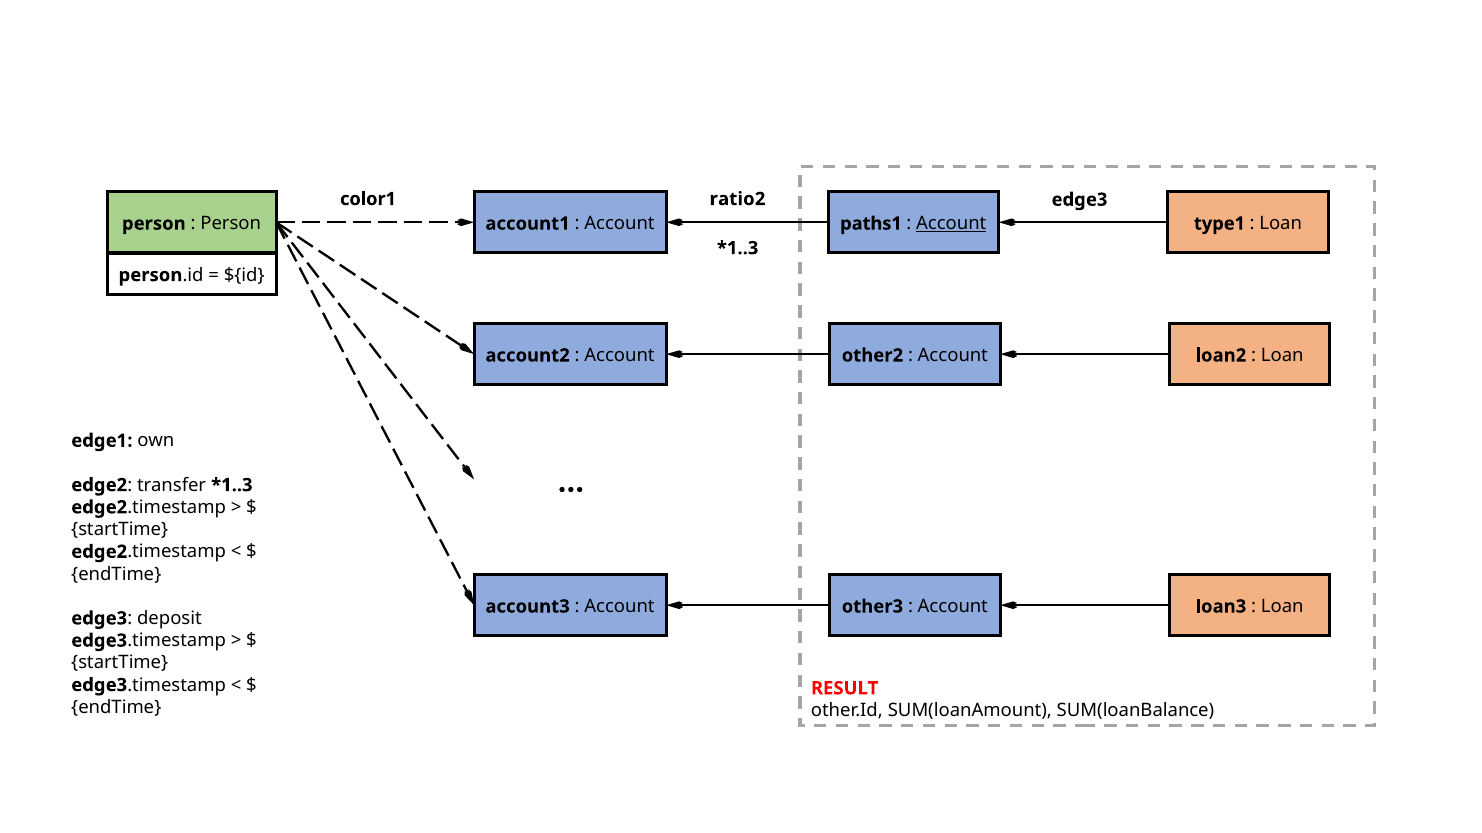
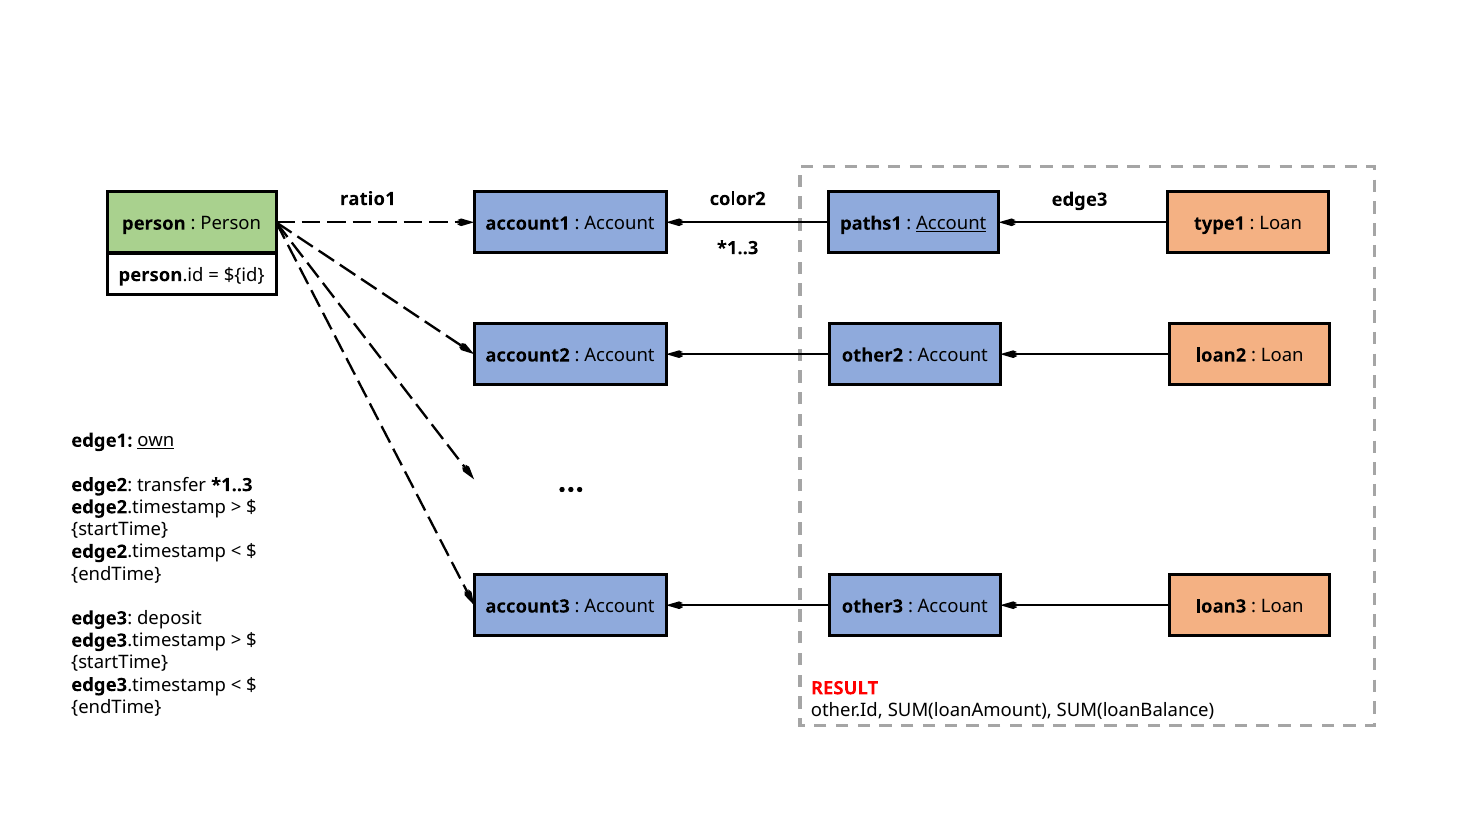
color1: color1 -> ratio1 (368, 199)
ratio2: ratio2 -> color2 (738, 199)
own underline: none -> present (156, 441)
